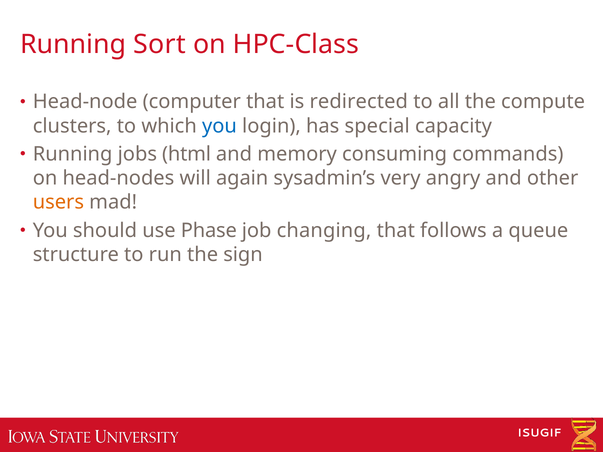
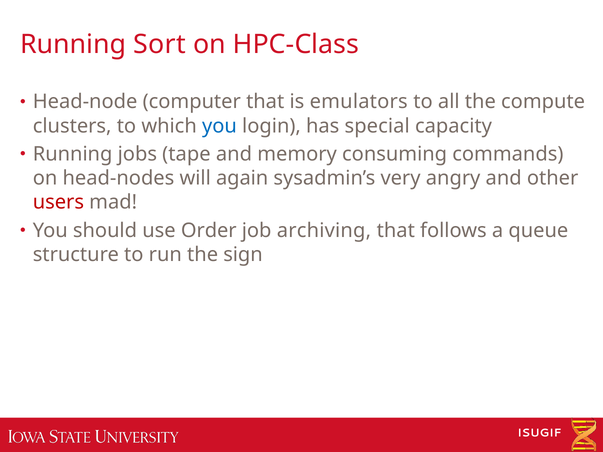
redirected: redirected -> emulators (359, 102)
html: html -> tape (186, 154)
users colour: orange -> red (58, 202)
Phase: Phase -> Order (209, 231)
changing: changing -> archiving (324, 231)
